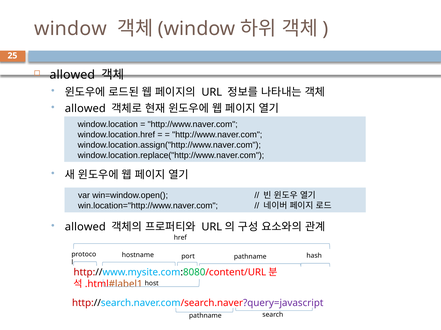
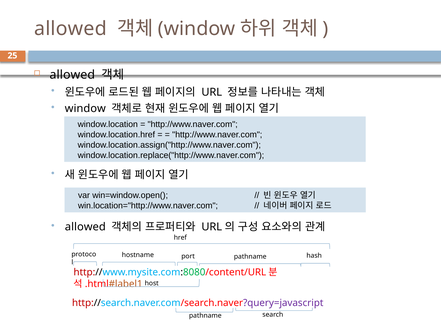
window: window -> allowed (71, 29)
allowed: allowed -> window (85, 109)
